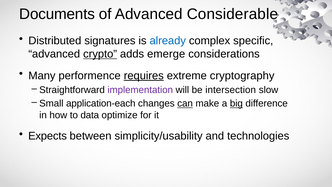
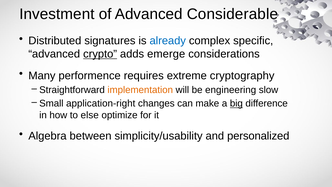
Documents: Documents -> Investment (57, 14)
requires underline: present -> none (144, 75)
implementation colour: purple -> orange (140, 90)
intersection: intersection -> engineering (231, 90)
application-each: application-each -> application-right (101, 103)
can underline: present -> none (185, 103)
data: data -> else (90, 115)
Expects: Expects -> Algebra (47, 136)
technologies: technologies -> personalized (258, 136)
